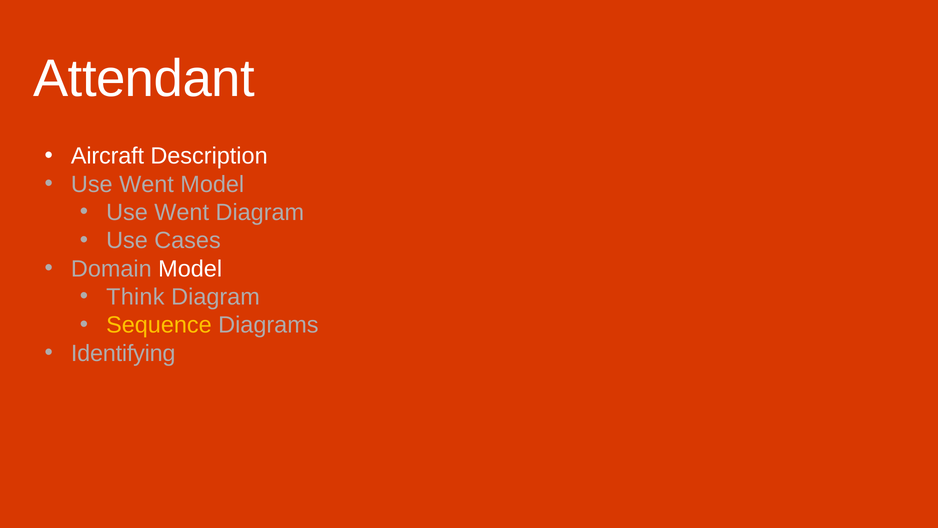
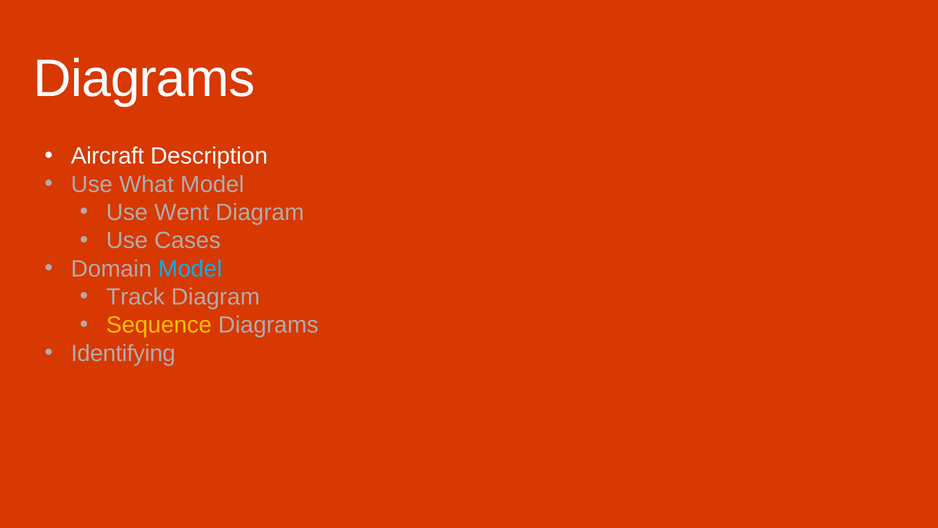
Attendant: Attendant -> Diagrams (144, 79)
Went: Went -> What (147, 184)
Model colour: white -> light blue (190, 269)
Think: Think -> Track (135, 297)
